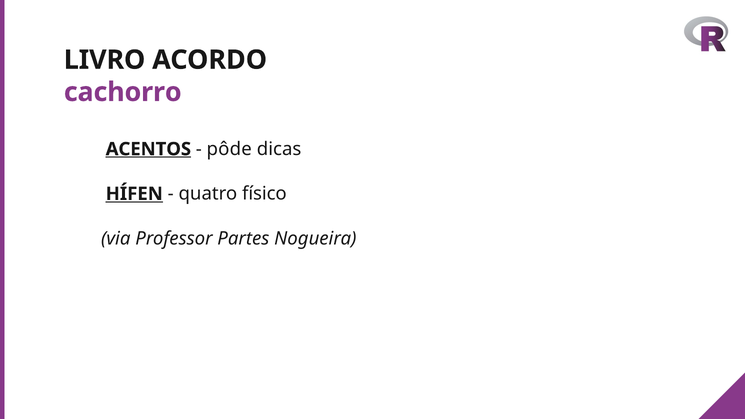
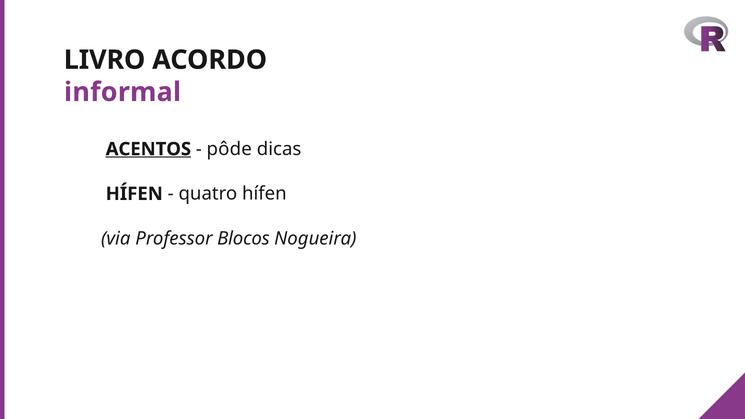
cachorro: cachorro -> informal (123, 92)
HÍFEN underline: present -> none (134, 194)
quatro físico: físico -> hífen (264, 194)
Partes: Partes -> Blocos (243, 239)
